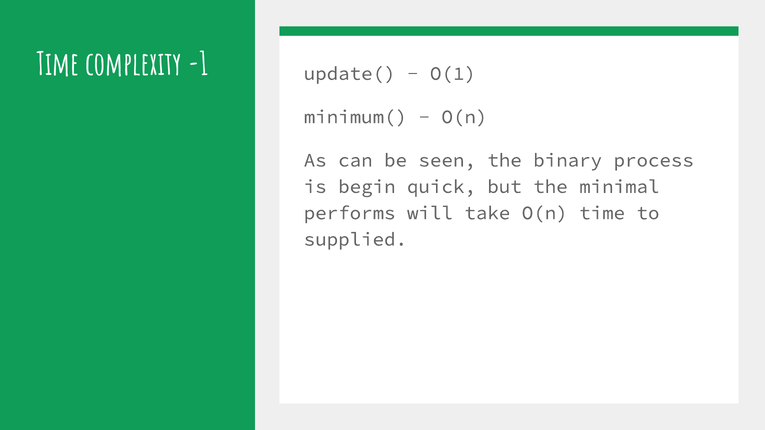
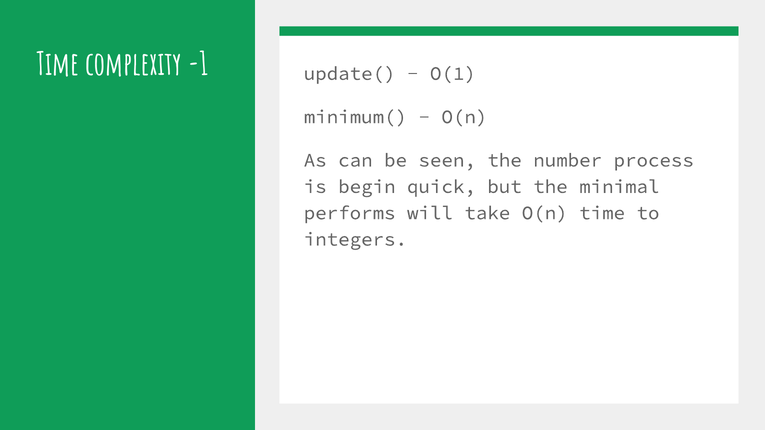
binary: binary -> number (568, 160)
supplied: supplied -> integers (355, 239)
